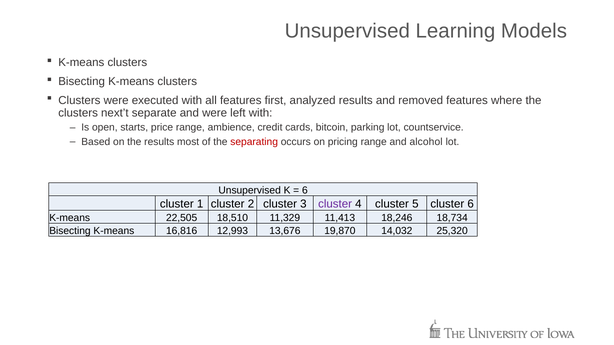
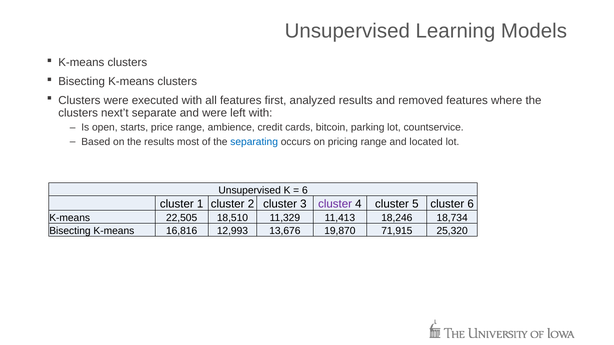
separating colour: red -> blue (254, 142)
alcohol: alcohol -> located (426, 142)
14,032: 14,032 -> 71,915 (397, 231)
